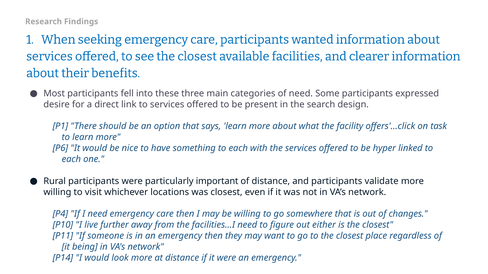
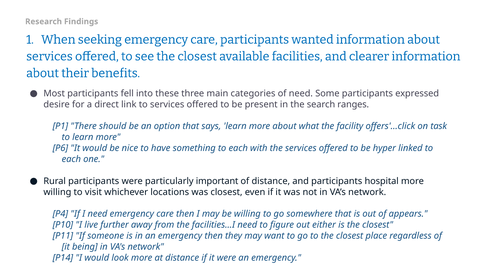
design: design -> ranges (353, 105)
validate: validate -> hospital (382, 181)
changes: changes -> appears (408, 214)
